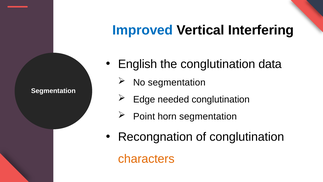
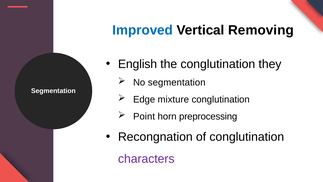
Interfering: Interfering -> Removing (261, 30)
data: data -> they (270, 64)
needed: needed -> mixture (173, 99)
horn segmentation: segmentation -> preprocessing (208, 116)
characters colour: orange -> purple (146, 159)
